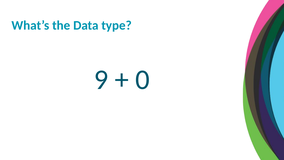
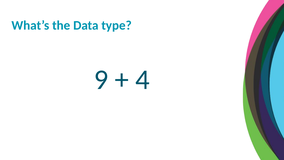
0: 0 -> 4 (142, 80)
